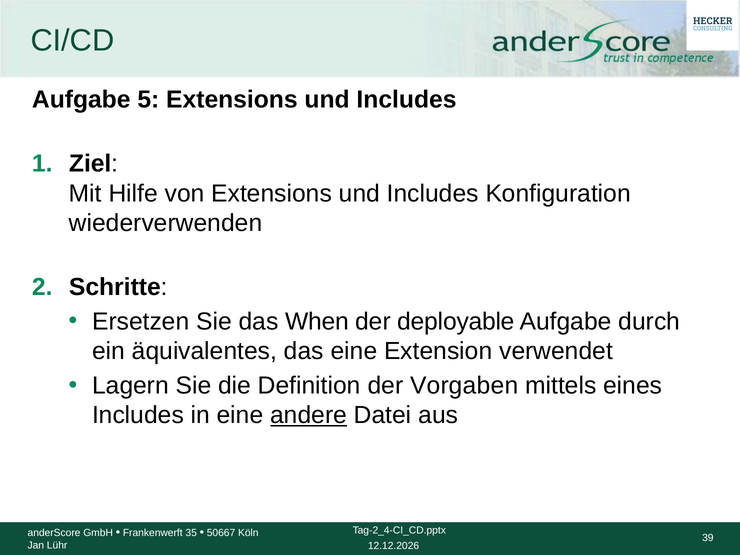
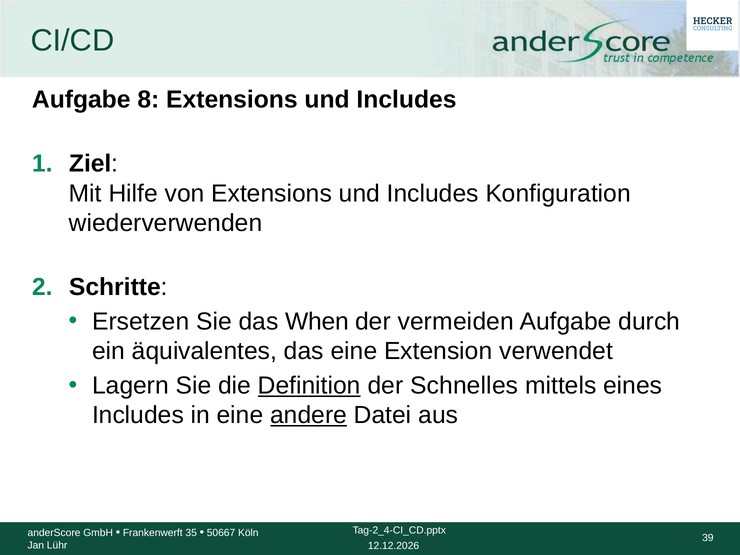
5: 5 -> 8 (148, 100)
deployable: deployable -> vermeiden (456, 322)
Definition underline: none -> present (309, 386)
Vorgaben: Vorgaben -> Schnelles (464, 386)
